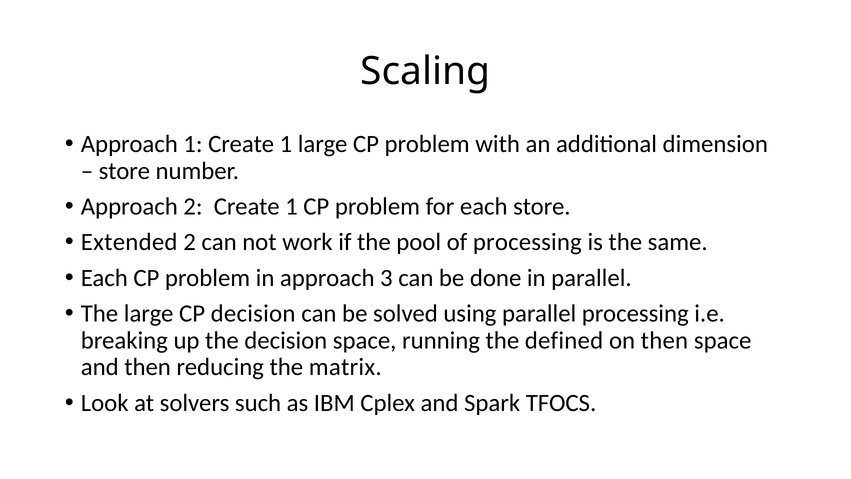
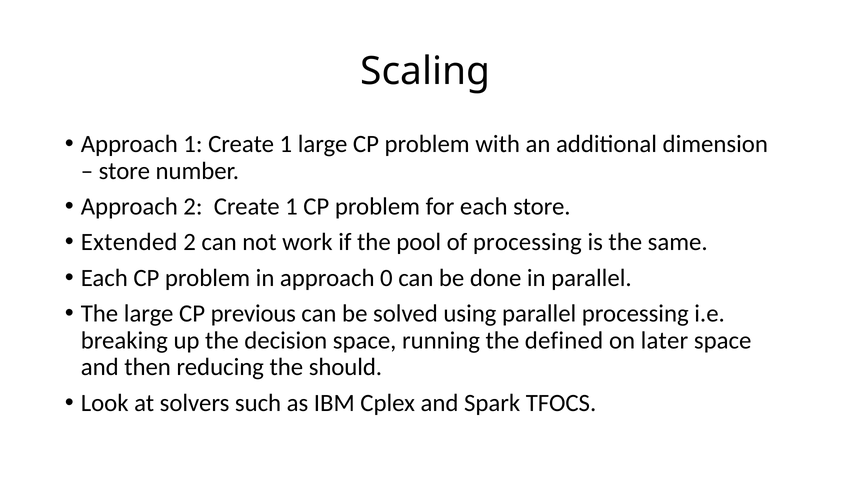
3: 3 -> 0 (386, 278)
CP decision: decision -> previous (253, 313)
on then: then -> later (664, 340)
matrix: matrix -> should (345, 367)
